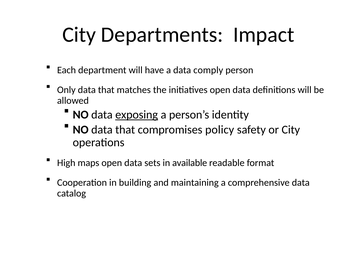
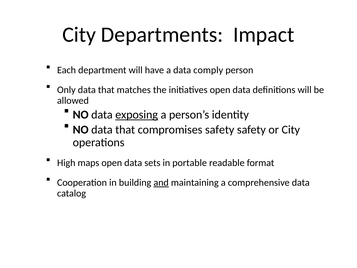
compromises policy: policy -> safety (220, 130)
available: available -> portable (190, 163)
and underline: none -> present (161, 182)
